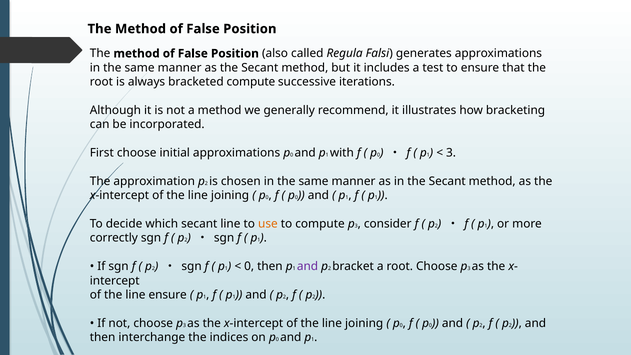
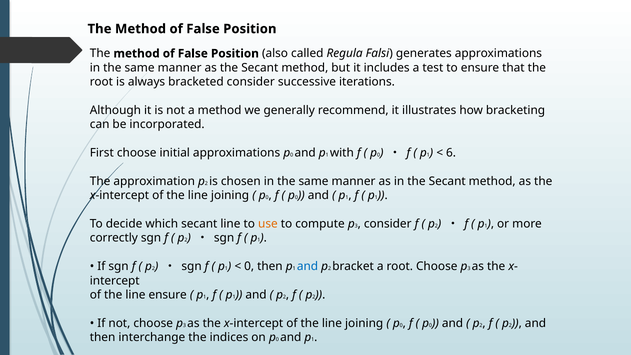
bracketed compute: compute -> consider (251, 82)
3: 3 -> 6 (451, 153)
and colour: purple -> blue (308, 266)
